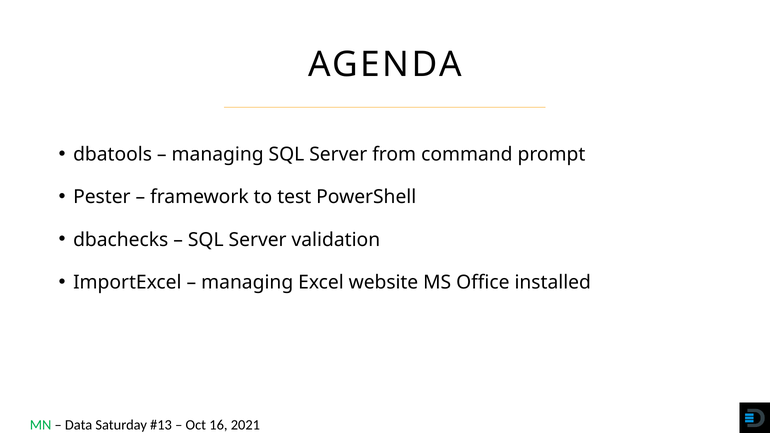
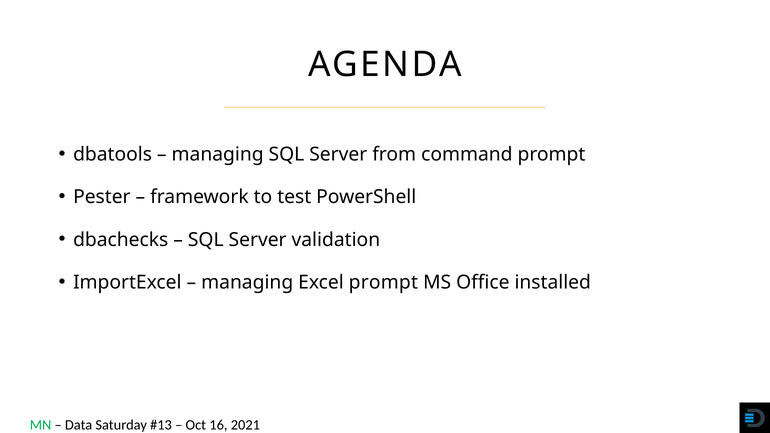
Excel website: website -> prompt (383, 282)
